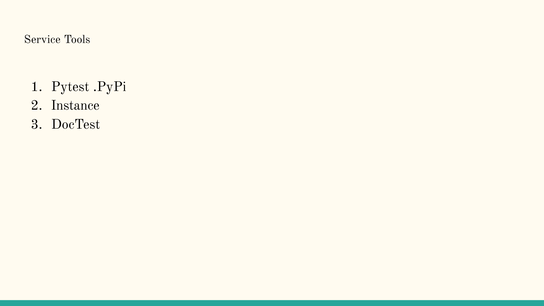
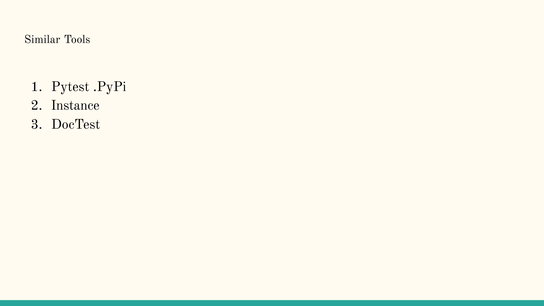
Service: Service -> Similar (42, 40)
